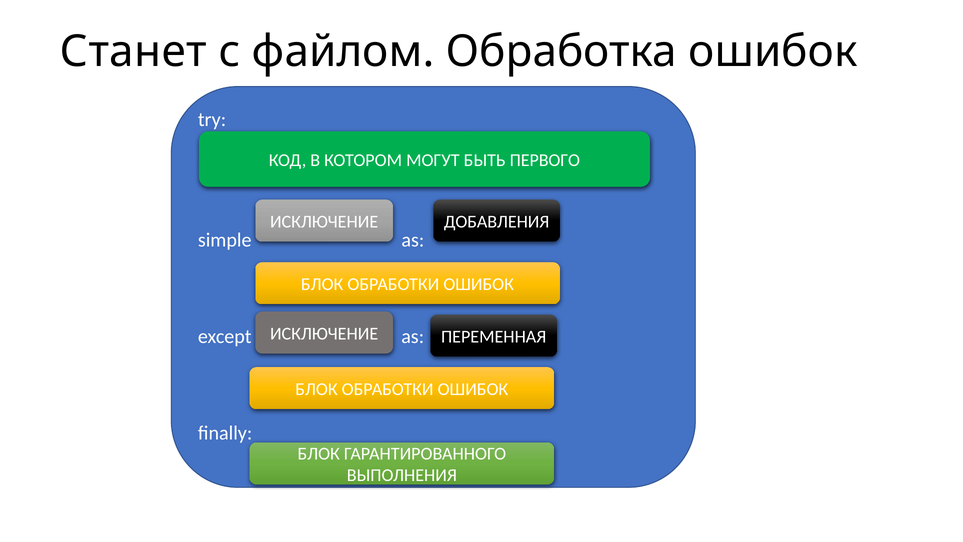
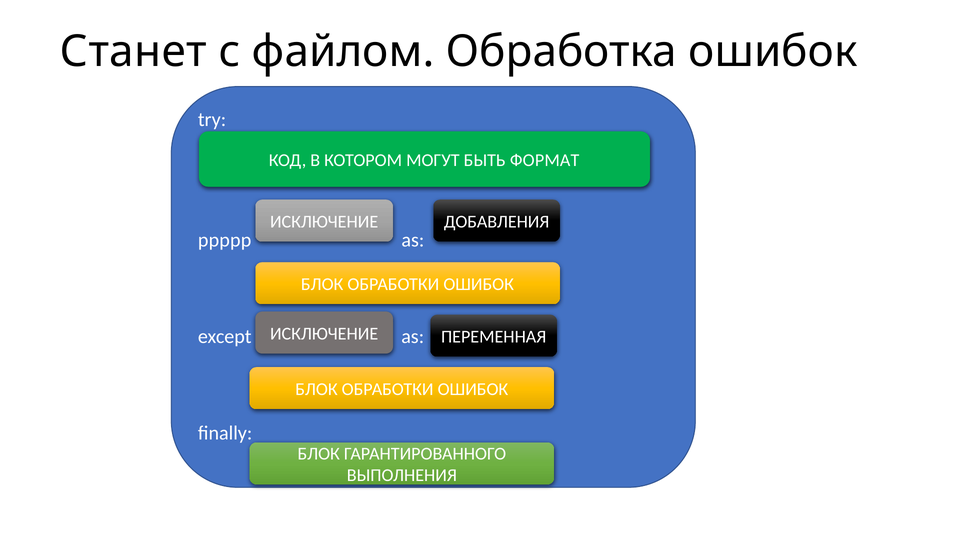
ПЕРВОГО: ПЕРВОГО -> ФОРМАТ (545, 160)
simple: simple -> ррррр (225, 240)
